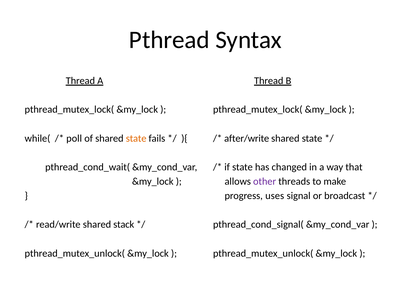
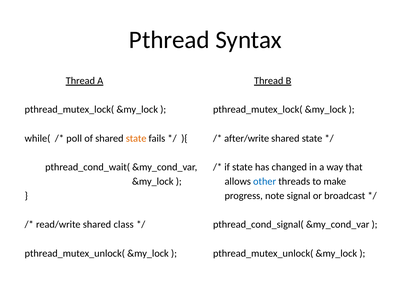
other colour: purple -> blue (265, 182)
uses: uses -> note (275, 196)
stack: stack -> class (124, 225)
